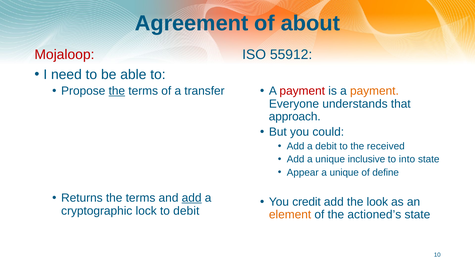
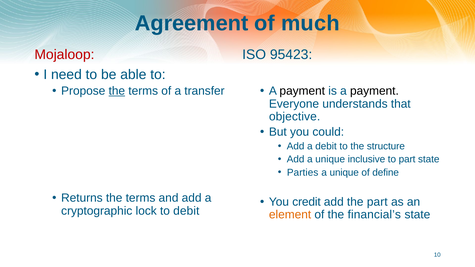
about: about -> much (310, 23)
55912: 55912 -> 95423 (291, 55)
payment colour: red -> black (302, 91)
payment colour: orange -> black (374, 91)
approach: approach -> objective (295, 117)
received: received -> structure (386, 146)
to into: into -> part (407, 159)
Appear: Appear -> Parties (303, 173)
add underline: present -> none (192, 198)
the look: look -> part (377, 202)
actioned’s: actioned’s -> financial’s (374, 215)
